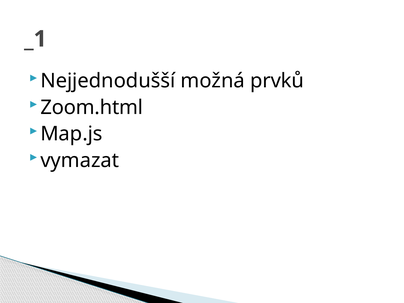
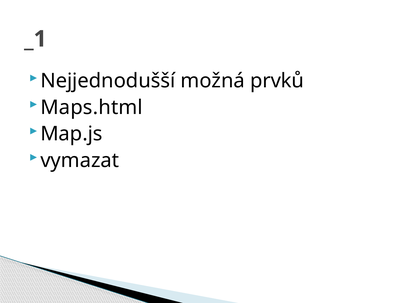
Zoom.html: Zoom.html -> Maps.html (92, 107)
